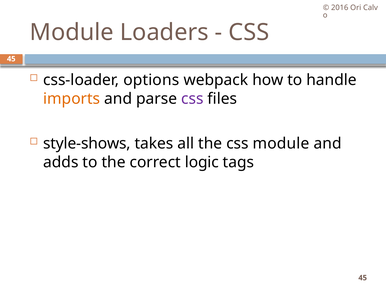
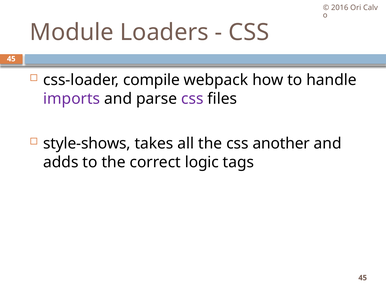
options: options -> compile (151, 80)
imports colour: orange -> purple (72, 99)
css module: module -> another (281, 143)
